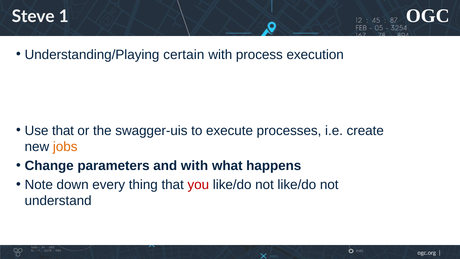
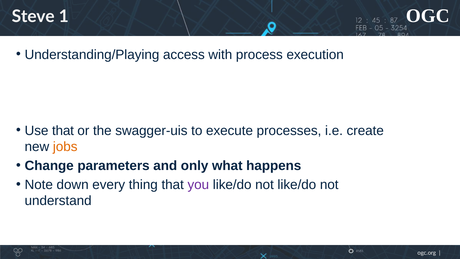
certain: certain -> access (184, 55)
and with: with -> only (195, 166)
you colour: red -> purple (198, 185)
